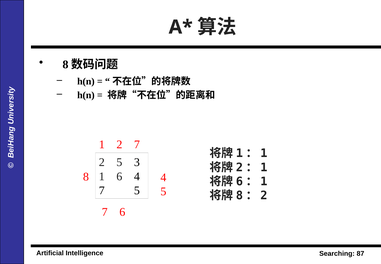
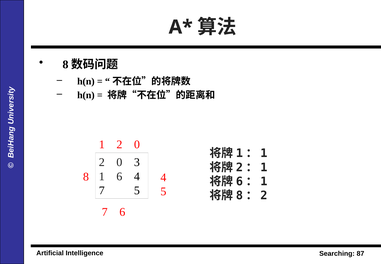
1 2 7: 7 -> 0 (137, 144)
5: 5 -> 0 (119, 162)
